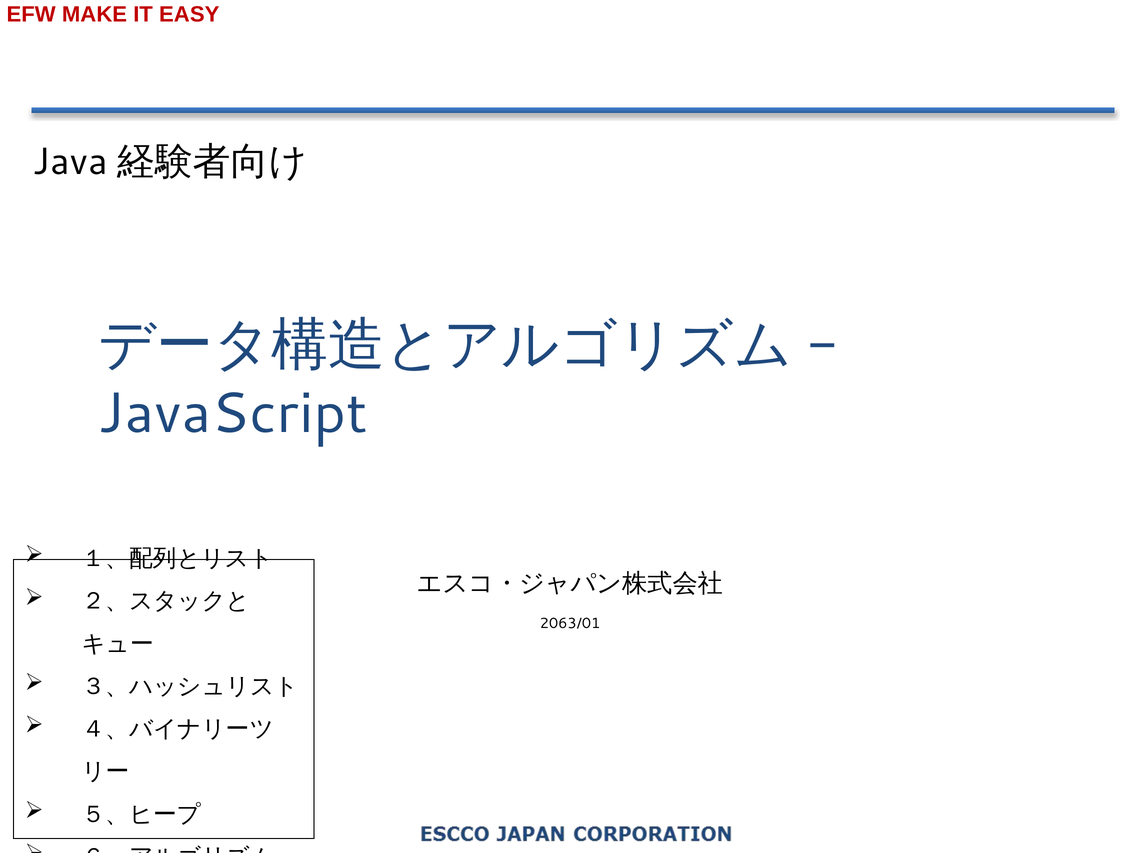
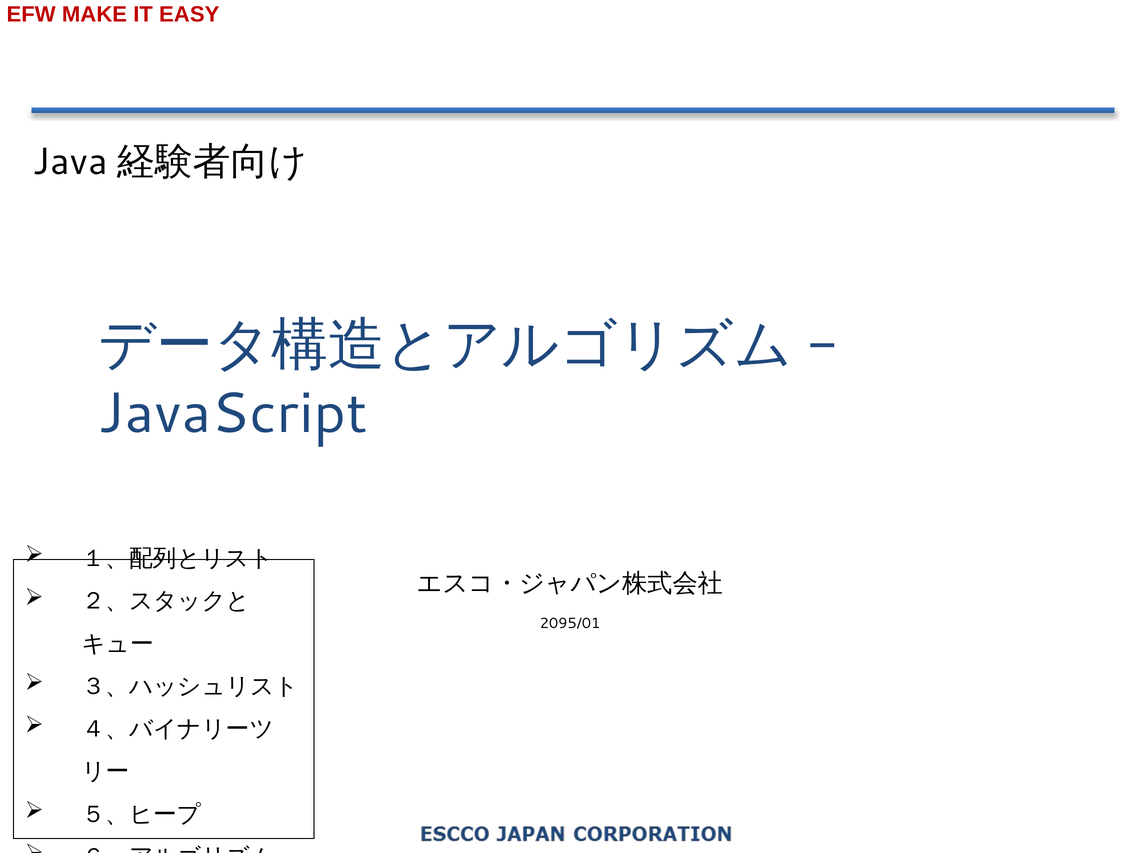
2063/01: 2063/01 -> 2095/01 (570, 623)
